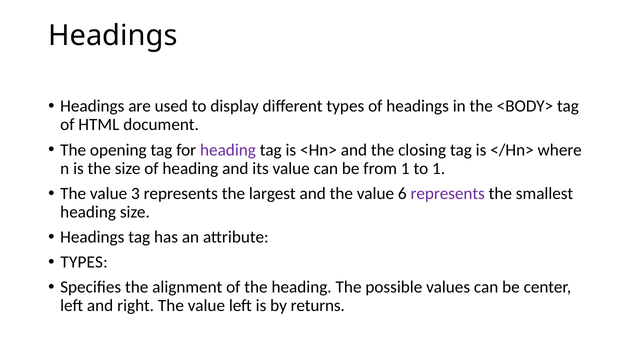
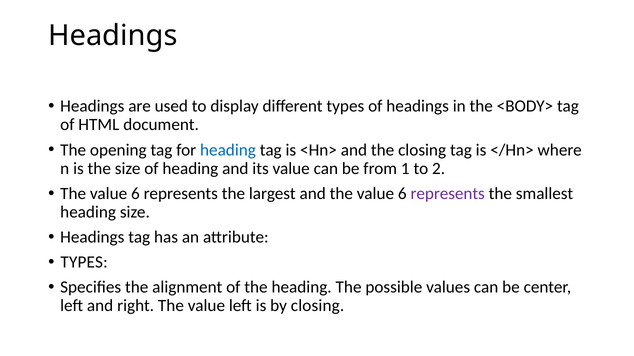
heading colour: purple -> blue (228, 150)
to 1: 1 -> 2 (439, 169)
3: 3 -> 6 (135, 194)
by returns: returns -> closing (318, 306)
